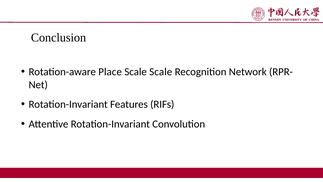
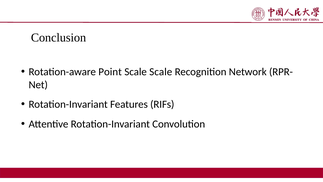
Place: Place -> Point (110, 72)
